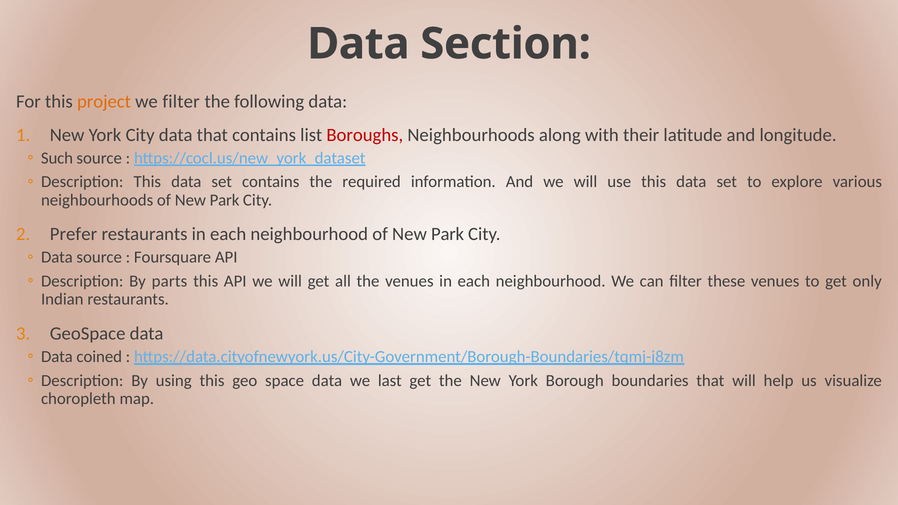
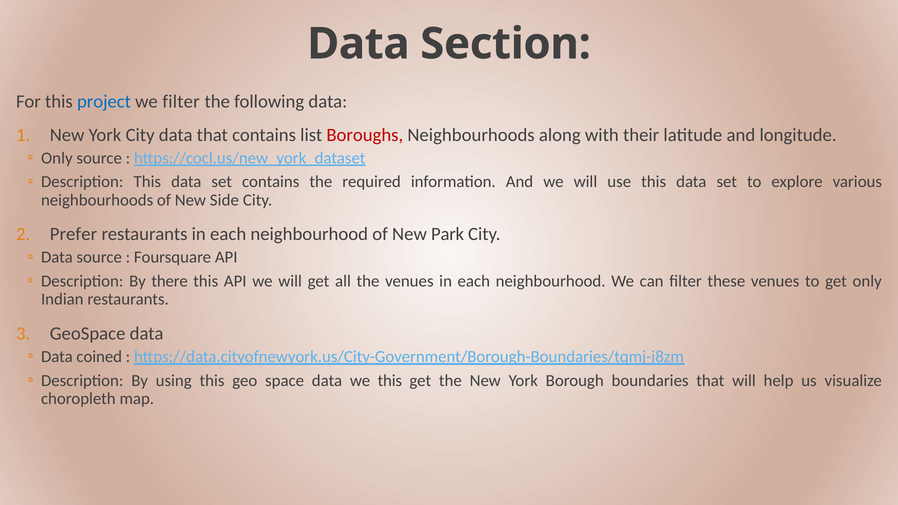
project colour: orange -> blue (104, 102)
Such: Such -> Only (57, 158)
neighbourhoods of New Park: Park -> Side (224, 200)
parts: parts -> there (170, 281)
we last: last -> this (390, 381)
